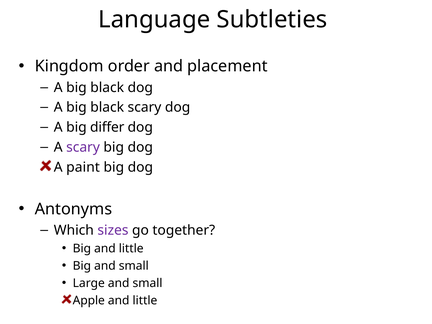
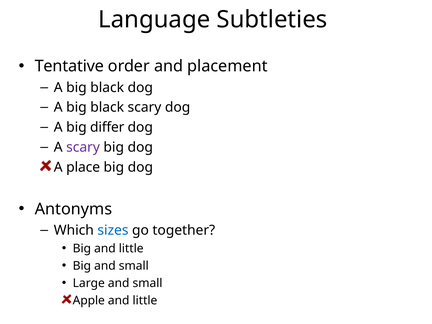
Kingdom: Kingdom -> Tentative (69, 66)
paint: paint -> place (83, 167)
sizes colour: purple -> blue (113, 230)
